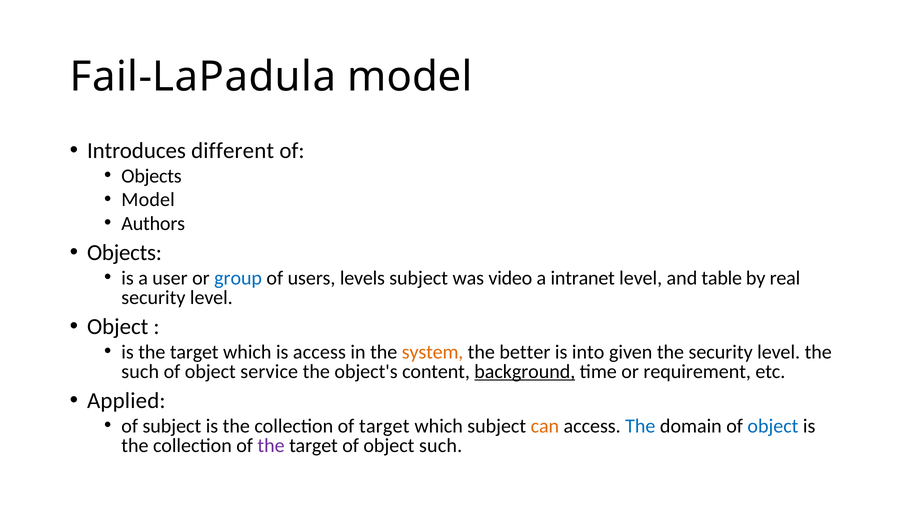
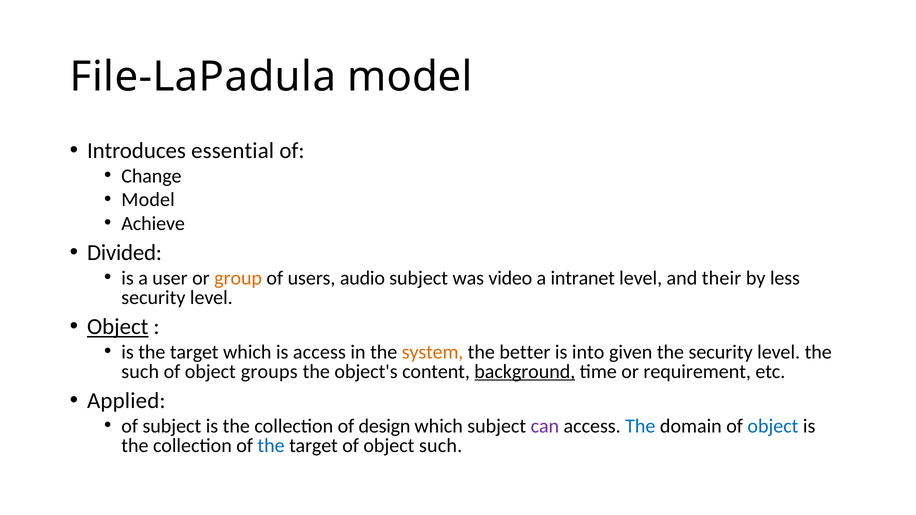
Fail-LaPadula: Fail-LaPadula -> File-LaPadula (203, 77)
different: different -> essential (233, 151)
Objects: Objects -> Change (151, 176)
Authors: Authors -> Achieve (153, 224)
Objects: Objects -> Divided (124, 253)
group colour: blue -> orange (238, 278)
levels: levels -> audio (362, 278)
table: table -> their (722, 278)
real: real -> less (785, 278)
Object underline: none -> present (118, 327)
service: service -> groups (269, 372)
of target: target -> design (384, 426)
can colour: orange -> purple (545, 426)
the colour: purple -> blue (271, 446)
